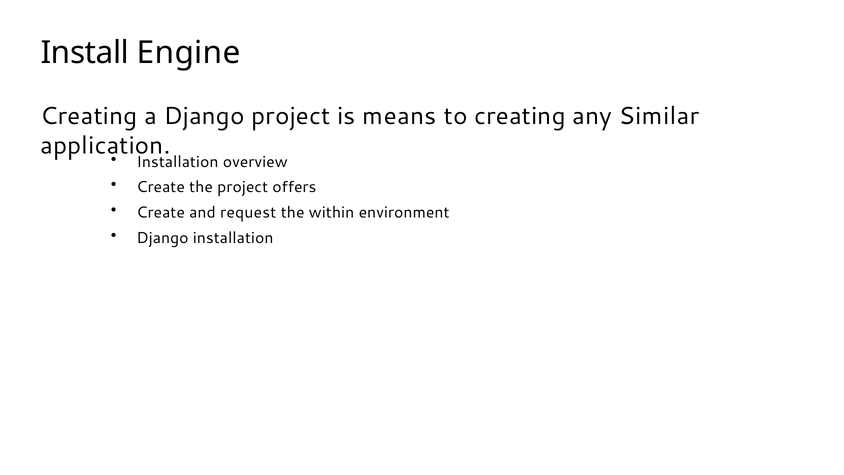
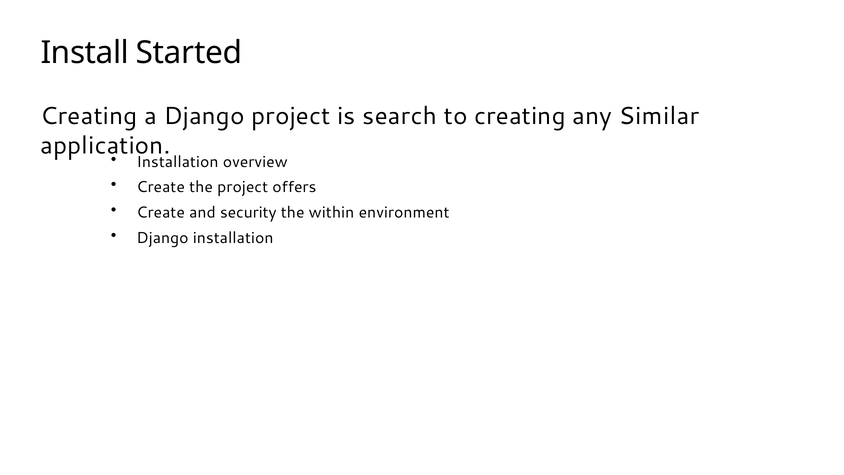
Engine: Engine -> Started (189, 53)
means: means -> search (400, 116)
request: request -> security (248, 212)
